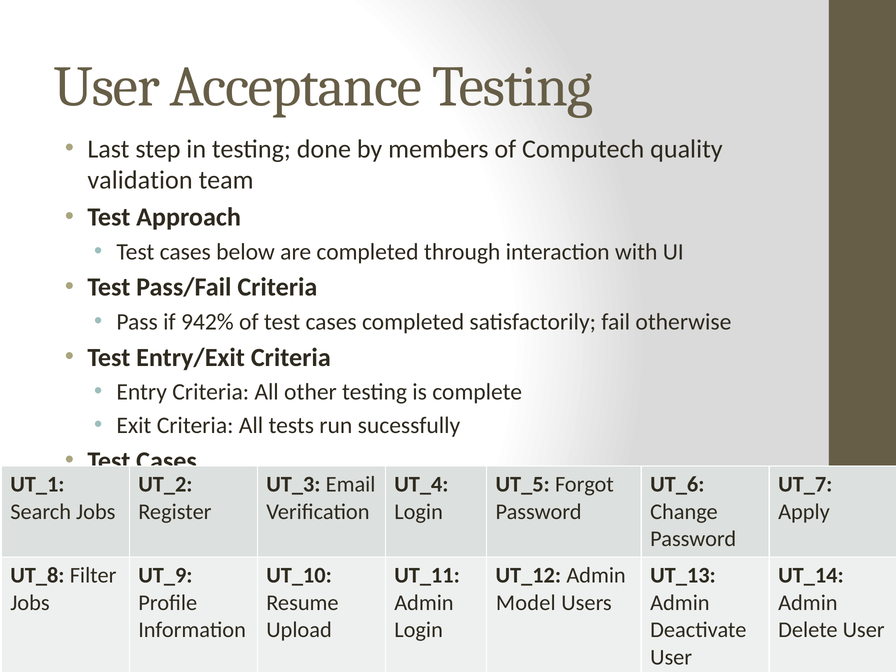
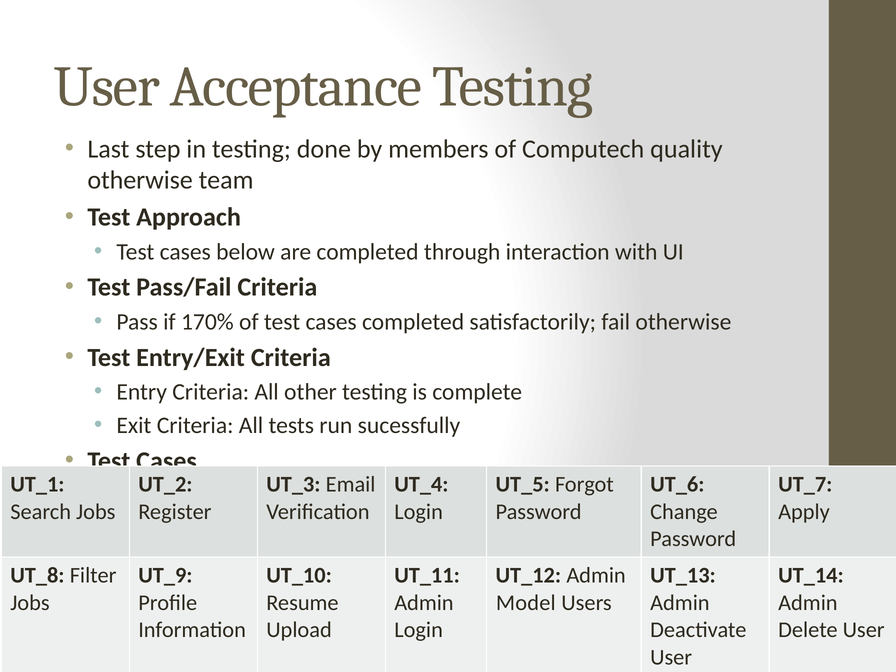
validation: validation -> otherwise (140, 180)
942%: 942% -> 170% (207, 322)
